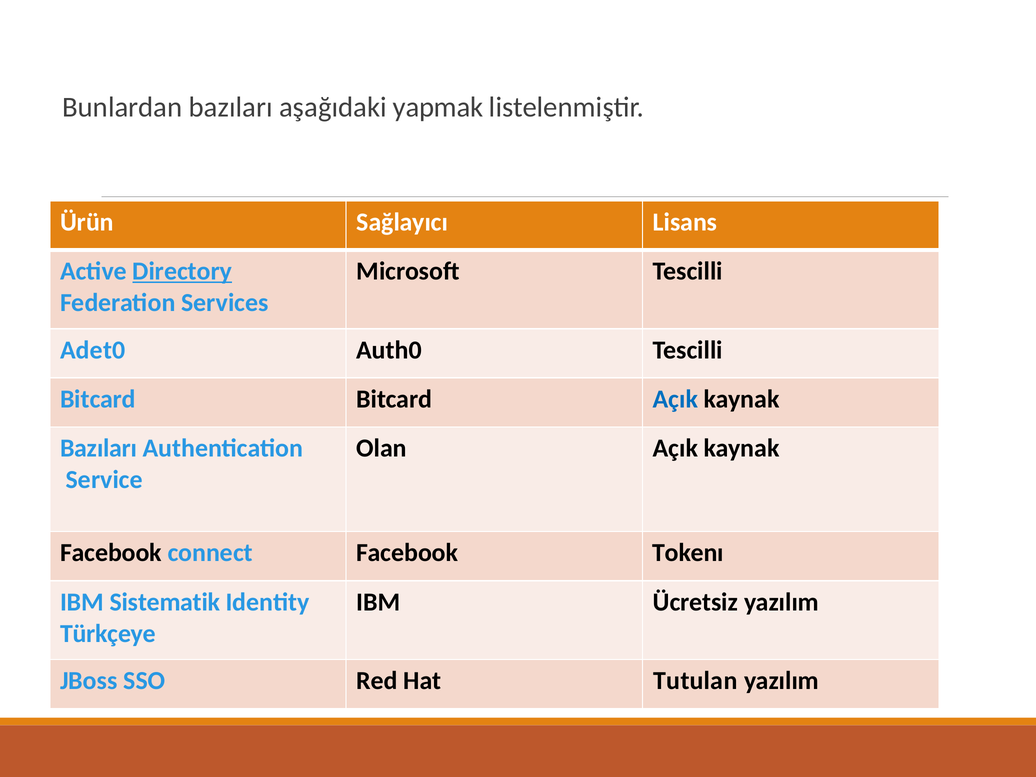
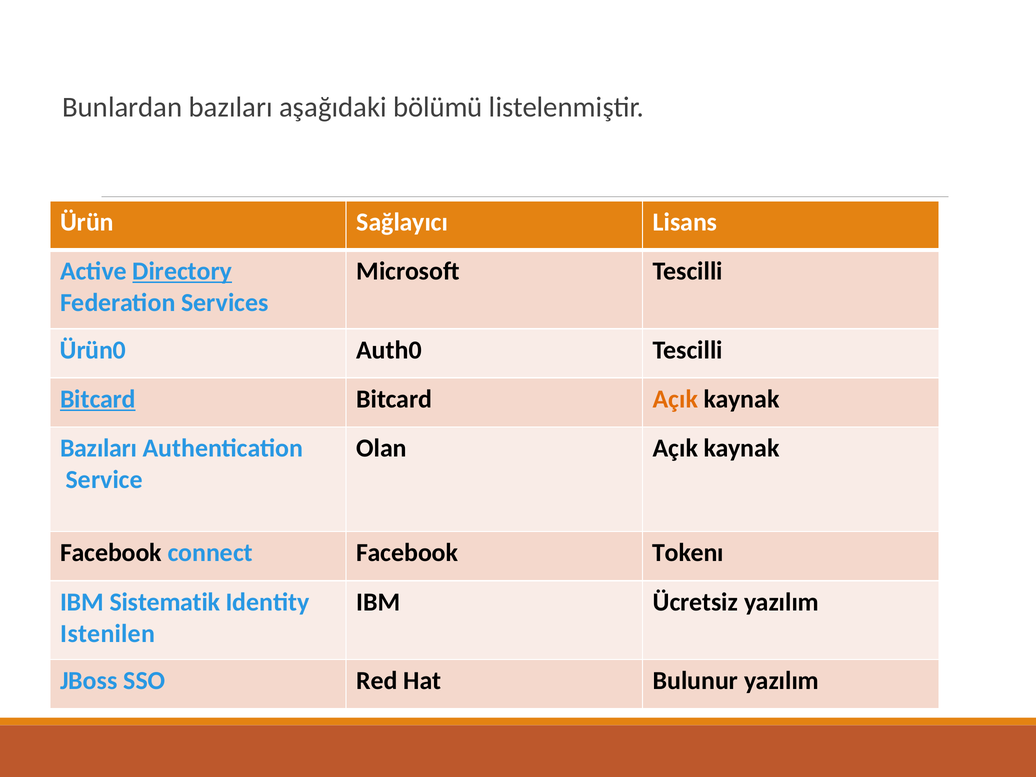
yapmak: yapmak -> bölümü (438, 107)
Adet0: Adet0 -> Ürün0 (93, 350)
Bitcard underline: none -> present (98, 399)
Açık colour: blue -> orange (675, 399)
Türkçeye: Türkçeye -> Istenilen (108, 634)
Tutulan: Tutulan -> Bulunur (696, 681)
